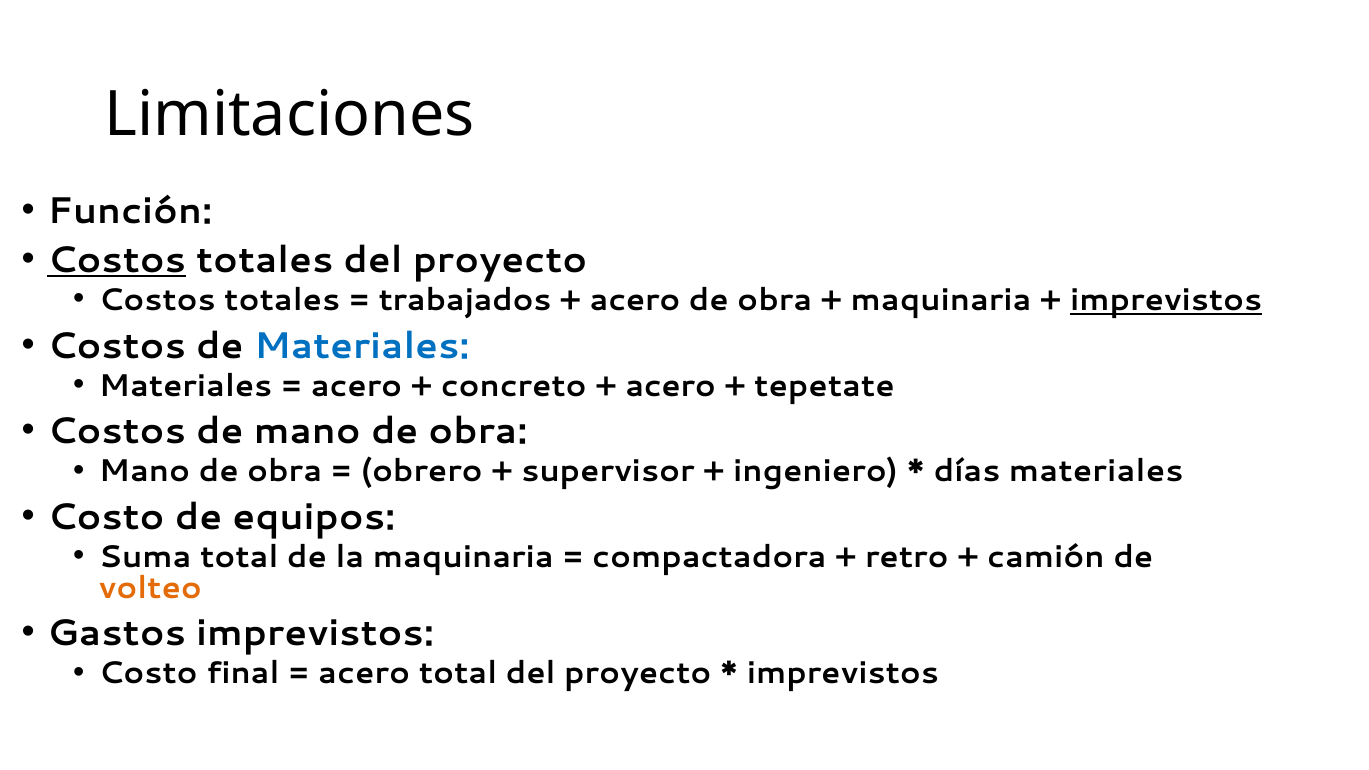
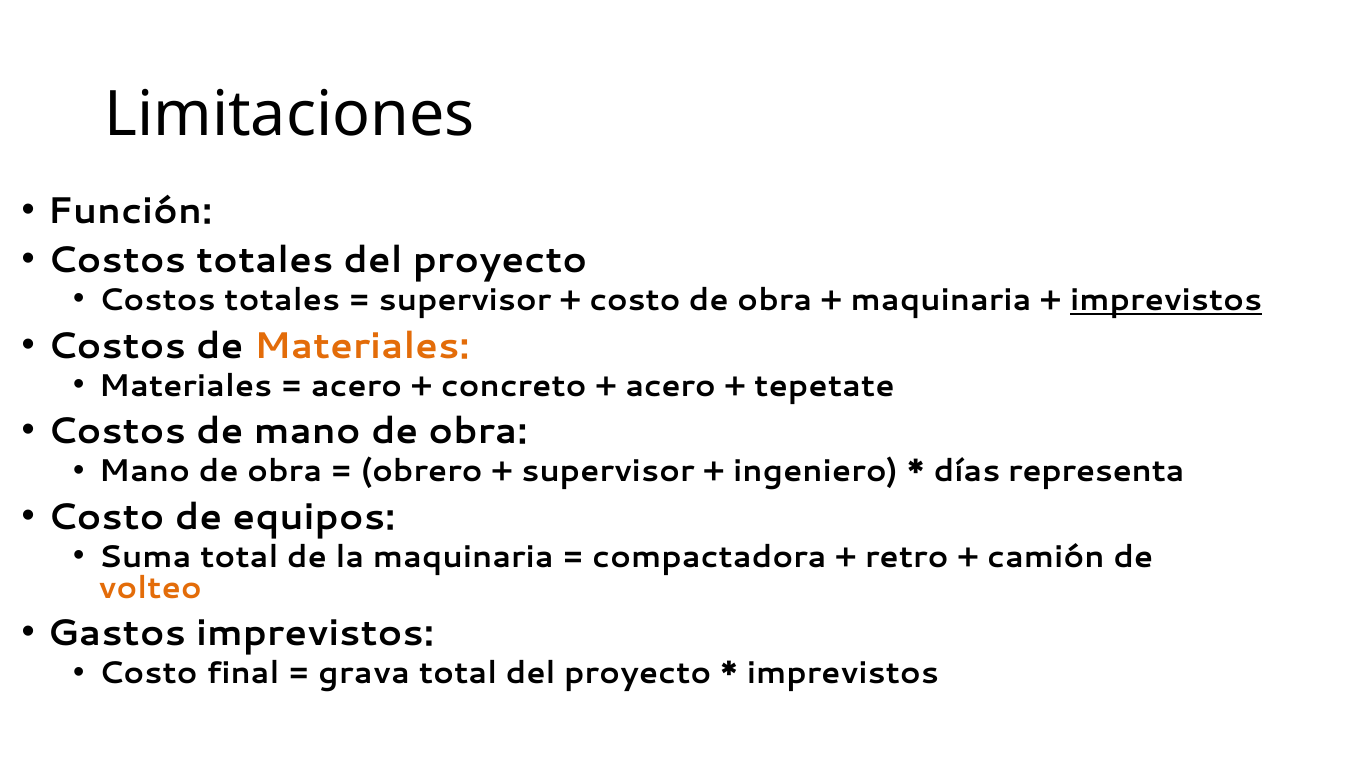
Costos underline: present -> none (117, 260)
trabajados: trabajados -> supervisor (465, 300)
acero: acero -> costo (635, 300)
Materiales colour: blue -> orange (362, 346)
días materiales: materiales -> representa (1096, 472)
acero: acero -> grava (364, 673)
